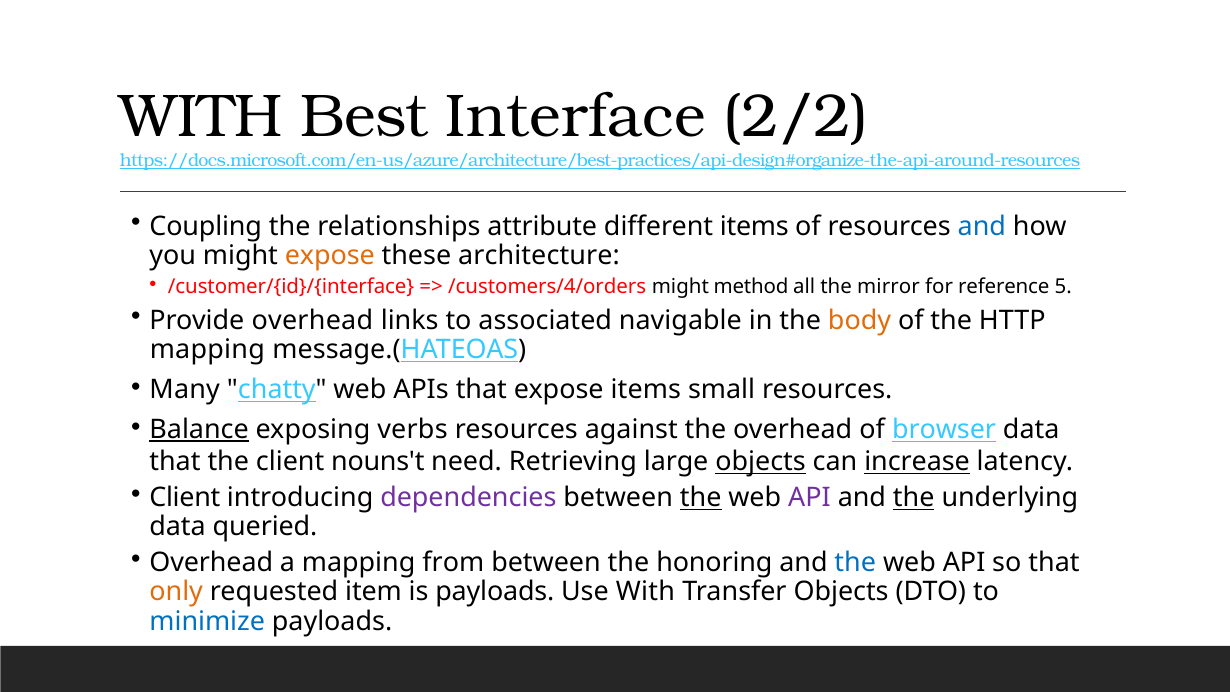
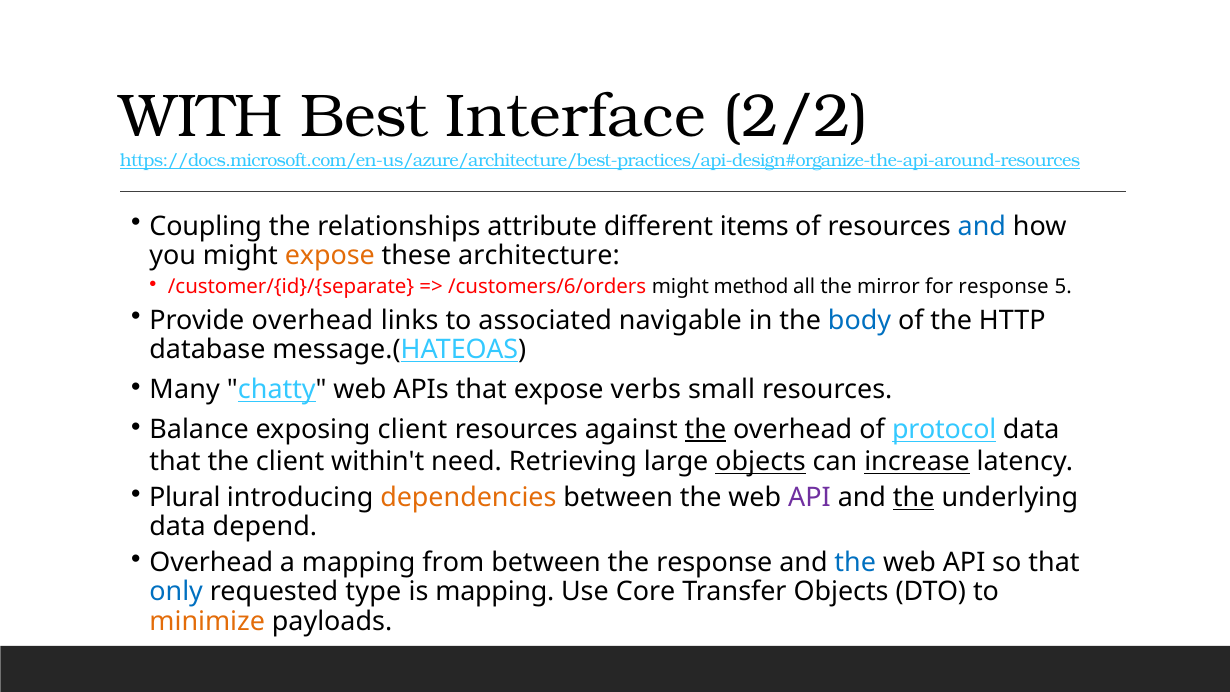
/customer/{id}/{interface: /customer/{id}/{interface -> /customer/{id}/{separate (291, 287)
/customers/4/orders: /customers/4/orders -> /customers/6/orders (547, 287)
for reference: reference -> response (1004, 287)
body colour: orange -> blue (860, 320)
mapping: mapping -> database (207, 349)
expose items: items -> verbs (646, 389)
Balance underline: present -> none (199, 429)
exposing verbs: verbs -> client (412, 429)
the underline: none -> present (705, 429)
browser: browser -> protocol (944, 429)
nouns't: nouns't -> within't (378, 462)
Client: Client -> Plural (185, 498)
dependencies colour: purple -> orange (468, 498)
the underline: present -> none (701, 498)
queried: queried -> depend (265, 527)
the honoring: honoring -> response (714, 563)
only colour: orange -> blue (176, 592)
item: item -> type (373, 592)
is payloads: payloads -> mapping (495, 592)
Use With: With -> Core (646, 592)
minimize colour: blue -> orange (207, 621)
